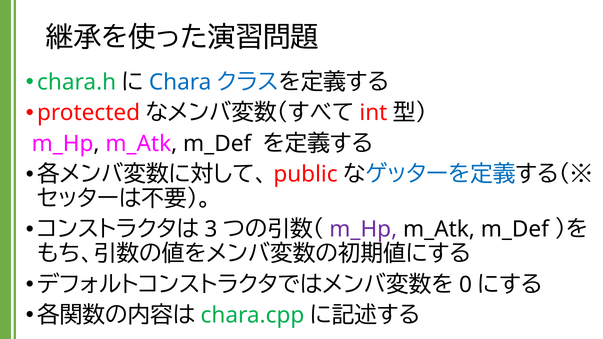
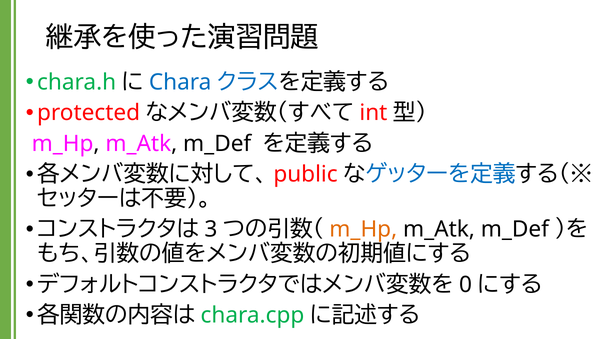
m_Hp colour: purple -> orange (363, 230)
